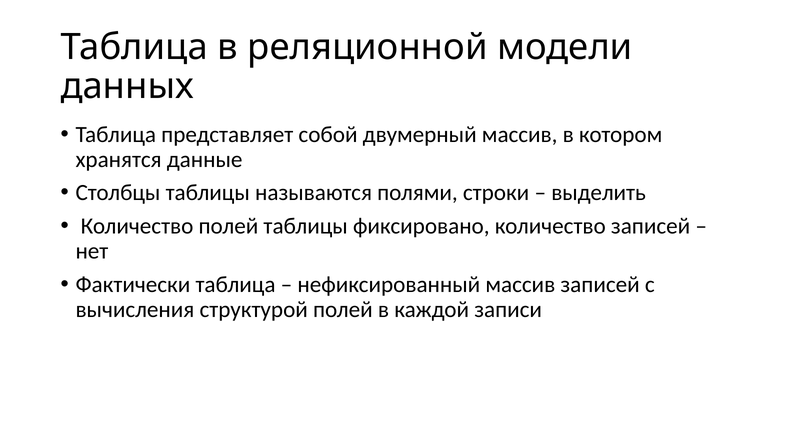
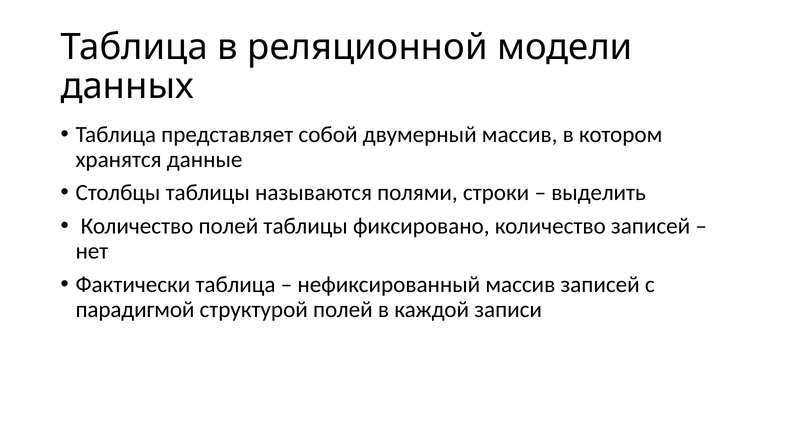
вычисления: вычисления -> парадигмой (135, 310)
